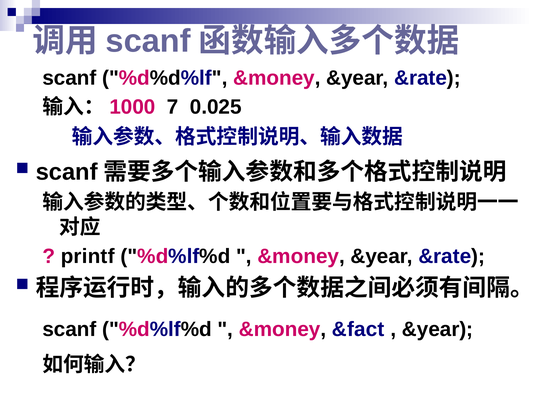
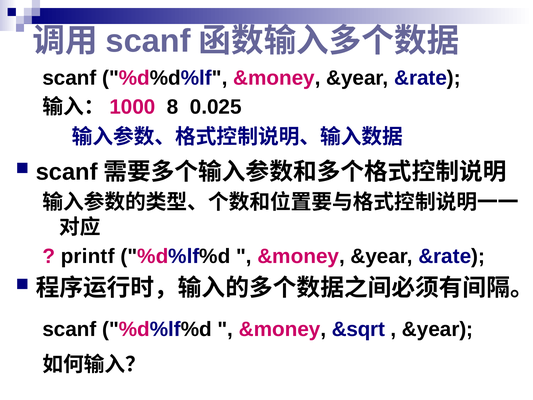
7: 7 -> 8 (173, 107)
&fact: &fact -> &sqrt (358, 329)
